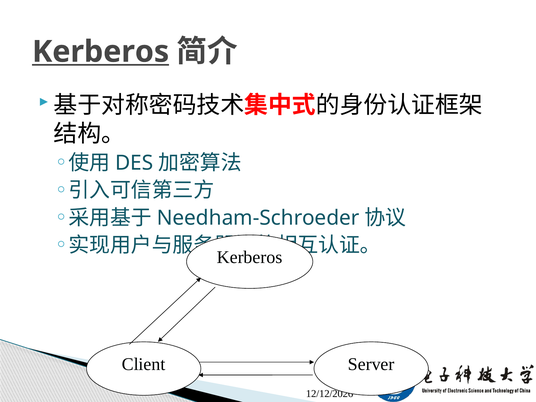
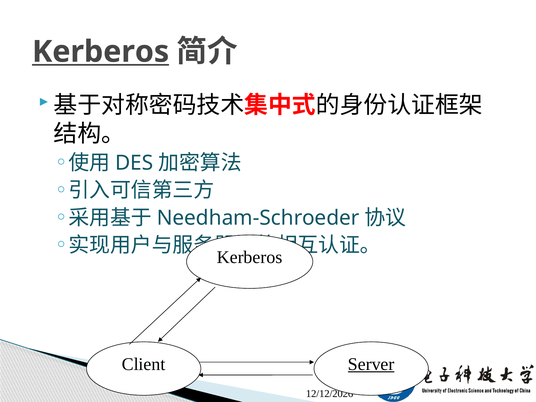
Server underline: none -> present (371, 364)
